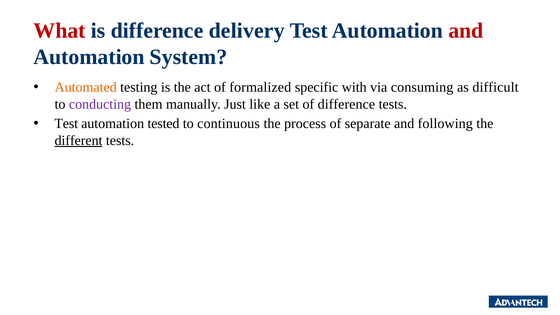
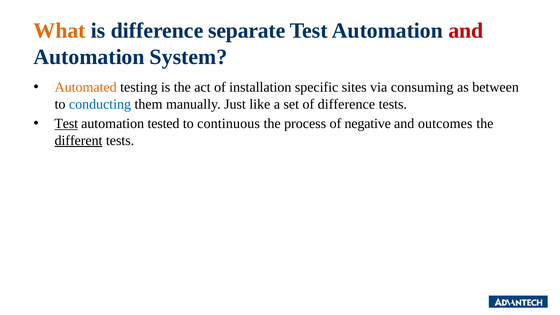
What colour: red -> orange (60, 31)
delivery: delivery -> separate (247, 31)
formalized: formalized -> installation (260, 87)
with: with -> sites (354, 87)
difficult: difficult -> between (496, 87)
conducting colour: purple -> blue (100, 104)
Test underline: none -> present (66, 124)
separate: separate -> negative (368, 124)
following: following -> outcomes (445, 124)
